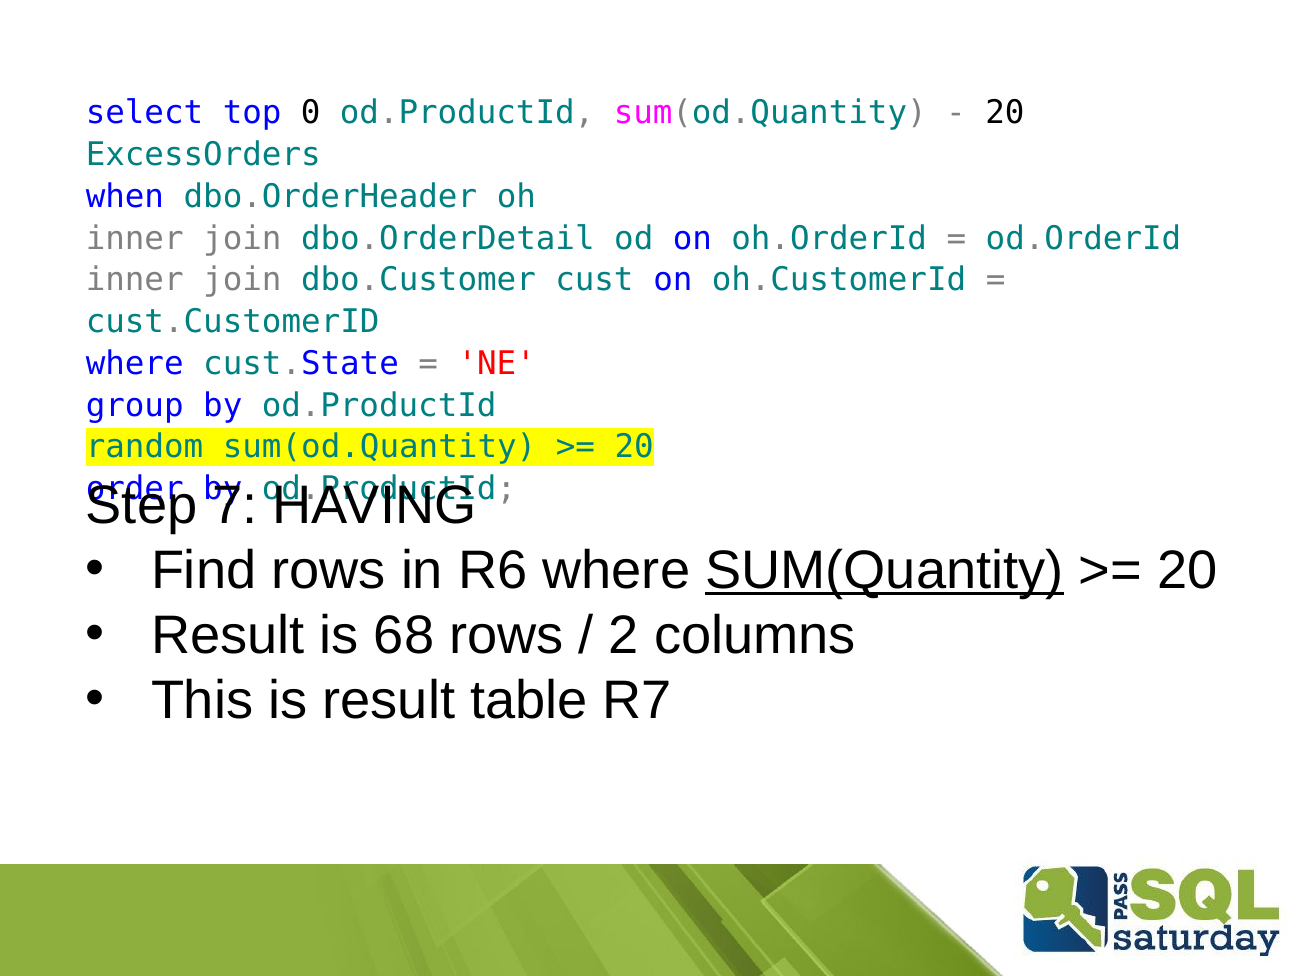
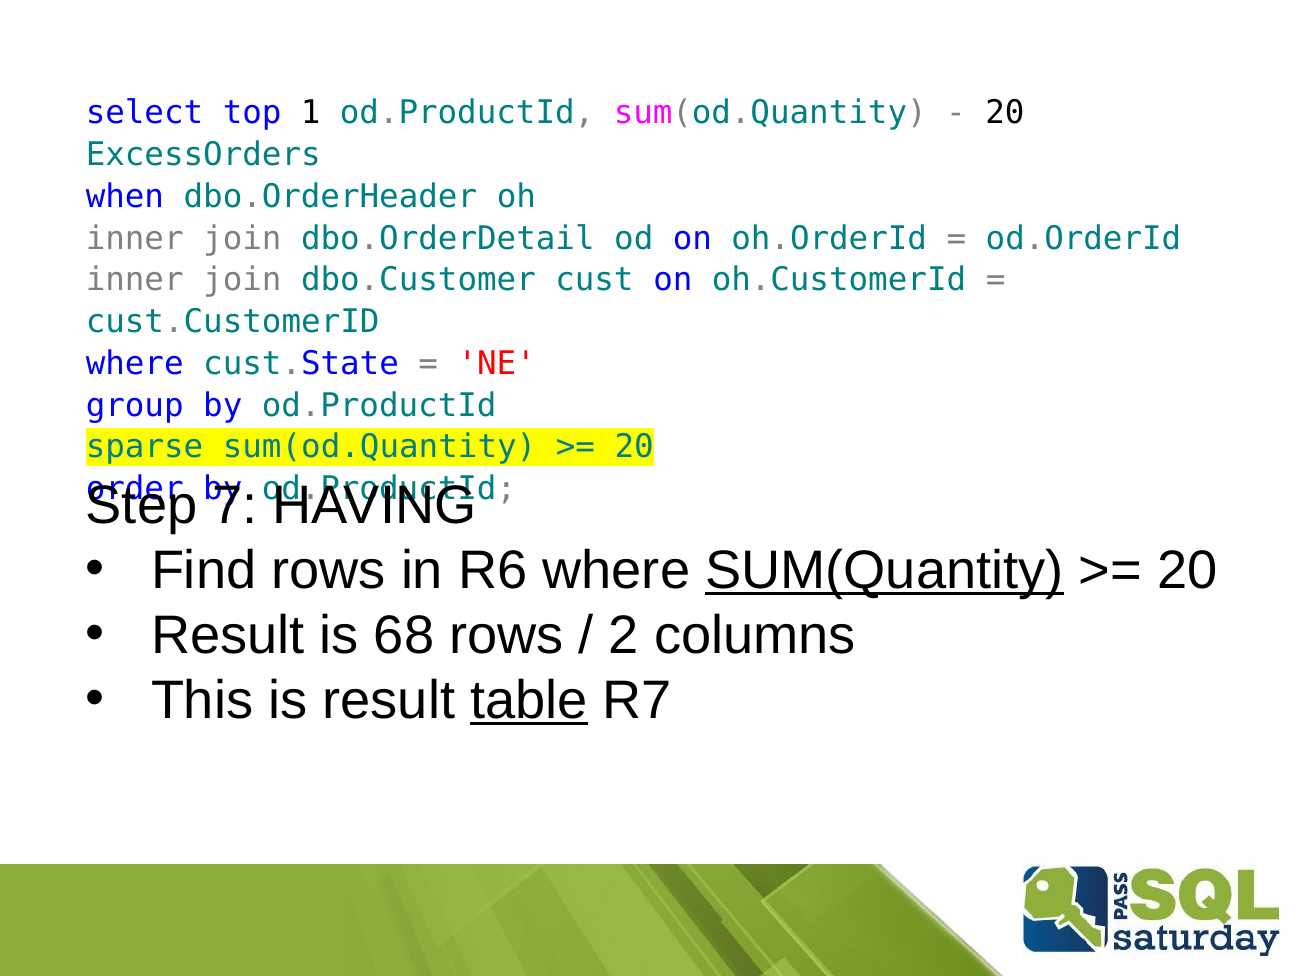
0: 0 -> 1 (311, 113)
random: random -> sparse (145, 447)
table underline: none -> present (529, 701)
